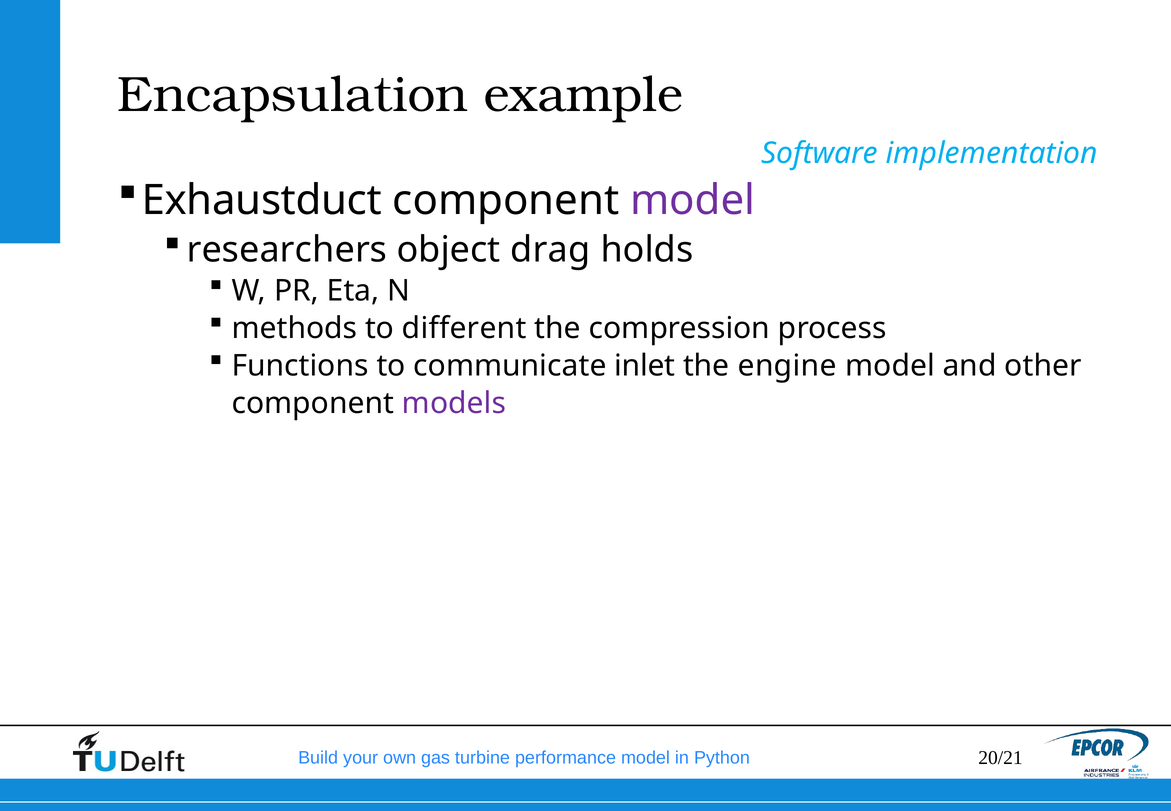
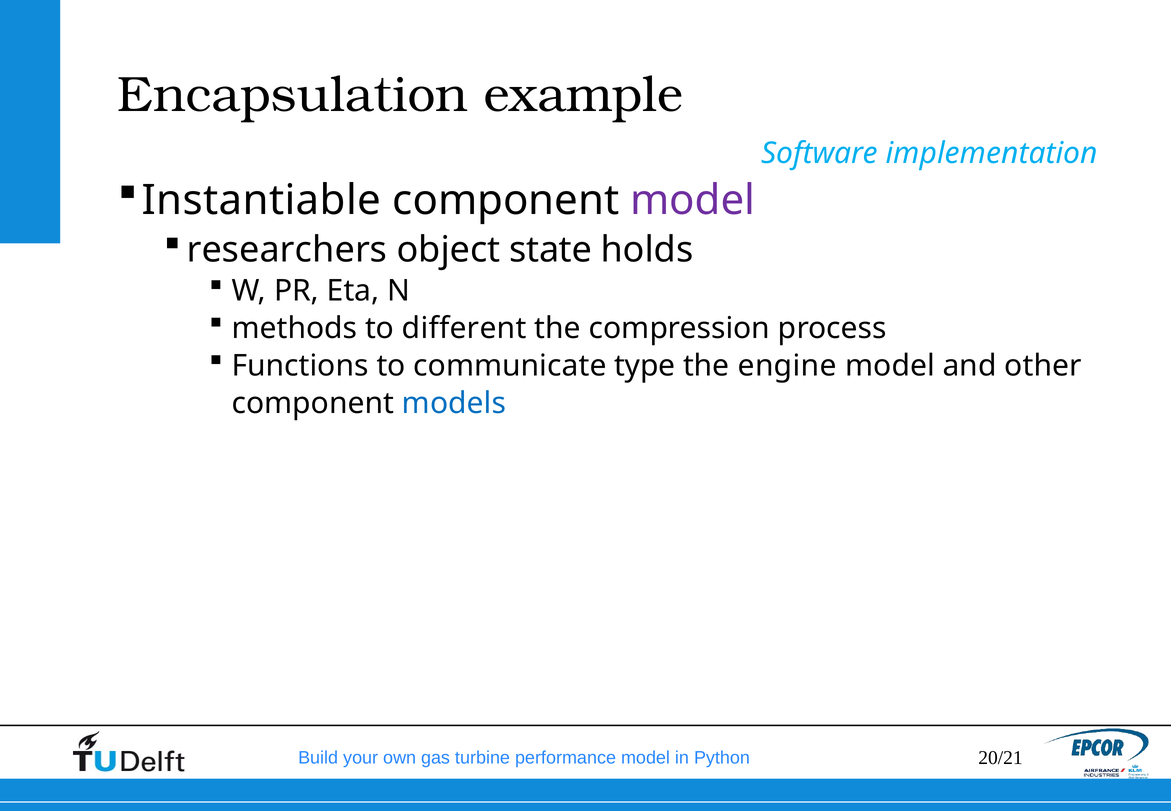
Exhaustduct: Exhaustduct -> Instantiable (261, 200)
drag: drag -> state (551, 250)
inlet: inlet -> type (645, 366)
models colour: purple -> blue (454, 403)
